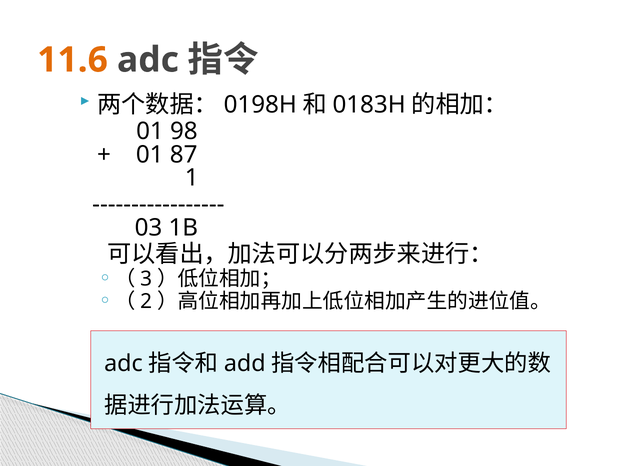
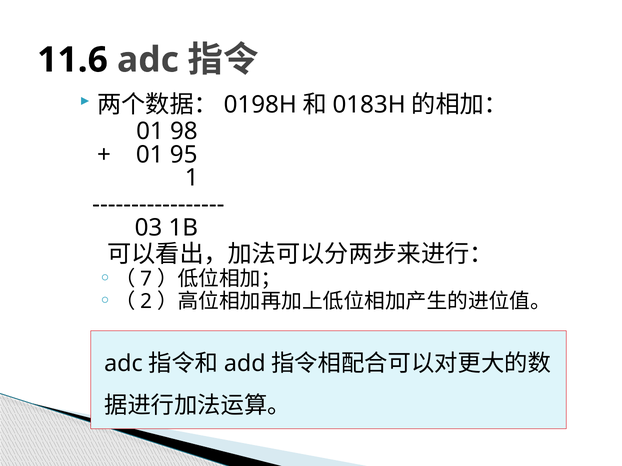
11.6 colour: orange -> black (73, 60)
87: 87 -> 95 (184, 155)
3: 3 -> 7 (146, 279)
